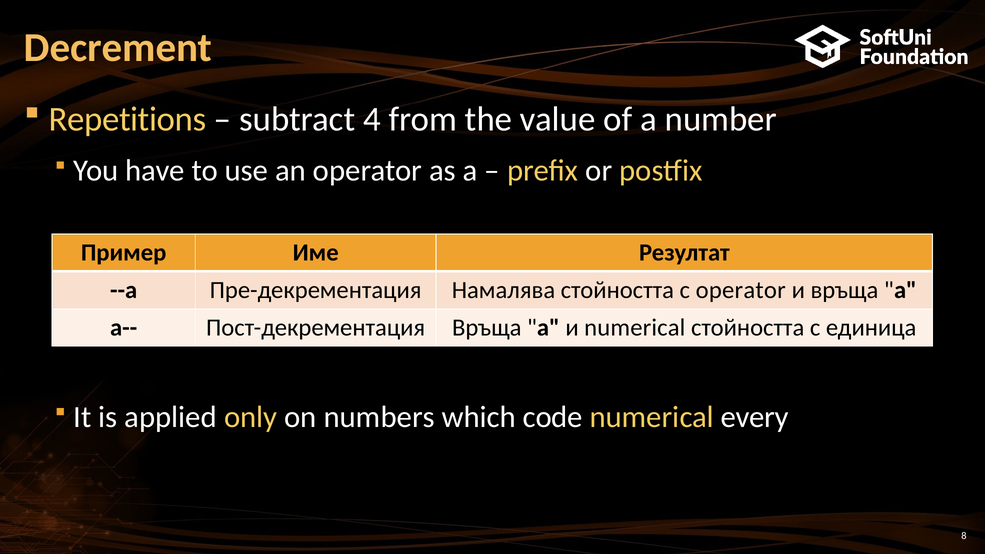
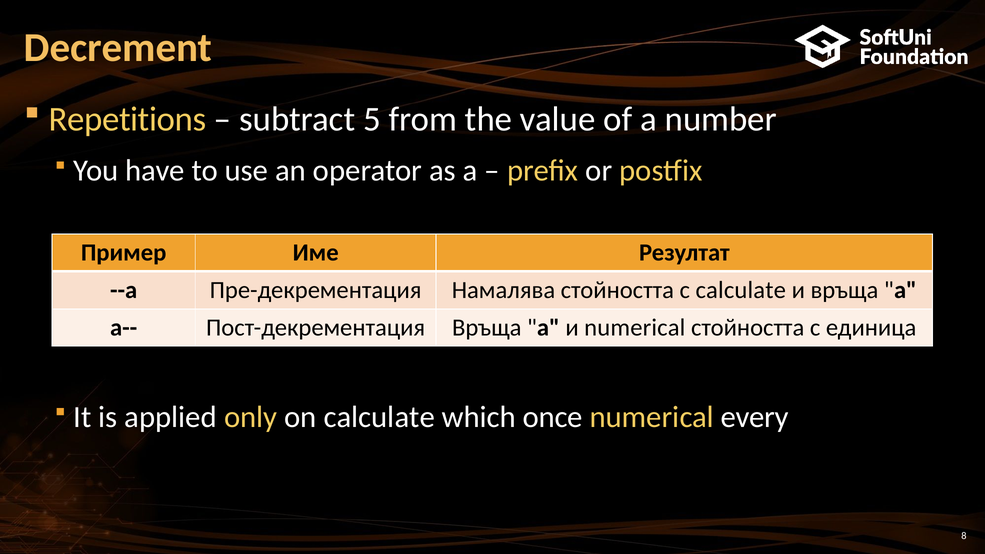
4: 4 -> 5 (372, 119)
с operator: operator -> calculate (741, 290)
on numbers: numbers -> calculate (379, 417)
code: code -> once (553, 417)
